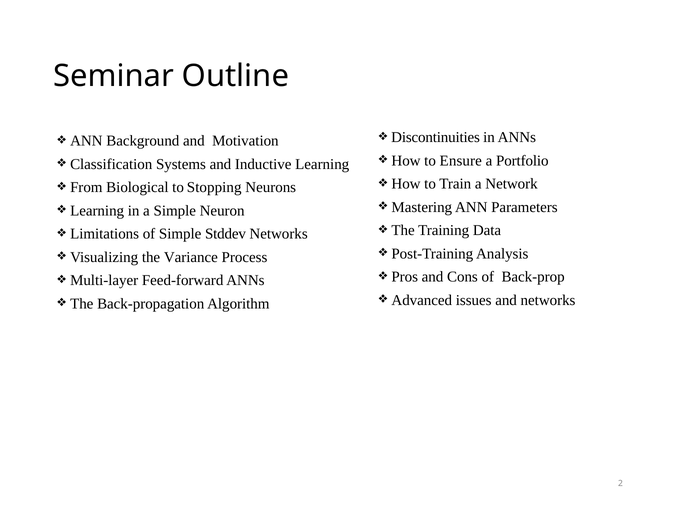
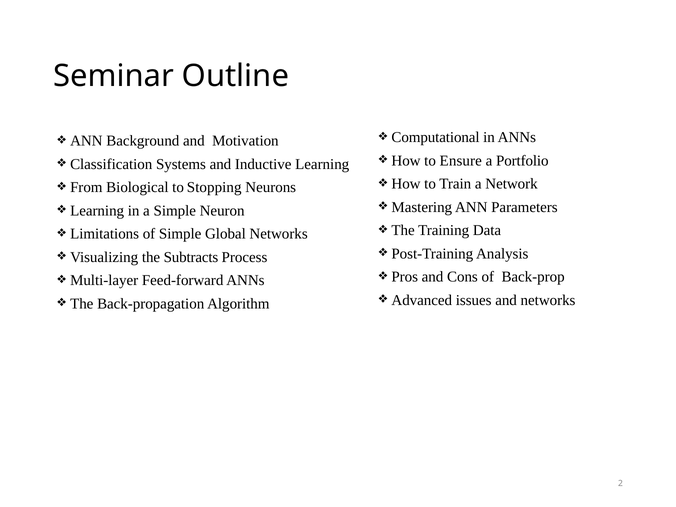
Discontinuities: Discontinuities -> Computational (436, 137)
Stddev: Stddev -> Global (225, 234)
Variance: Variance -> Subtracts (191, 257)
